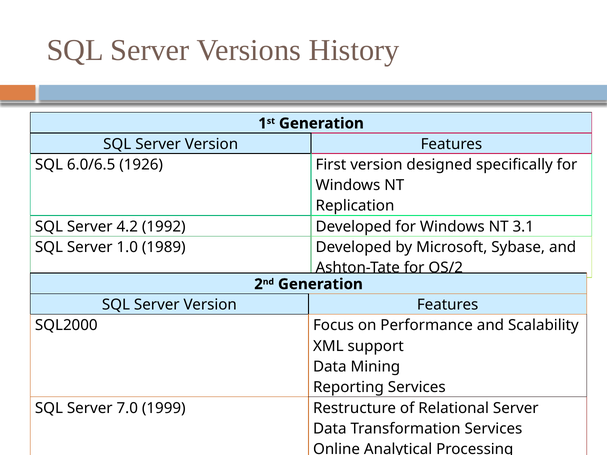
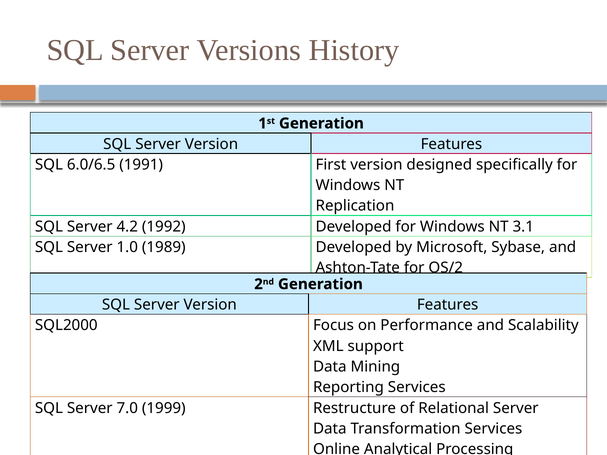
1926: 1926 -> 1991 (141, 165)
